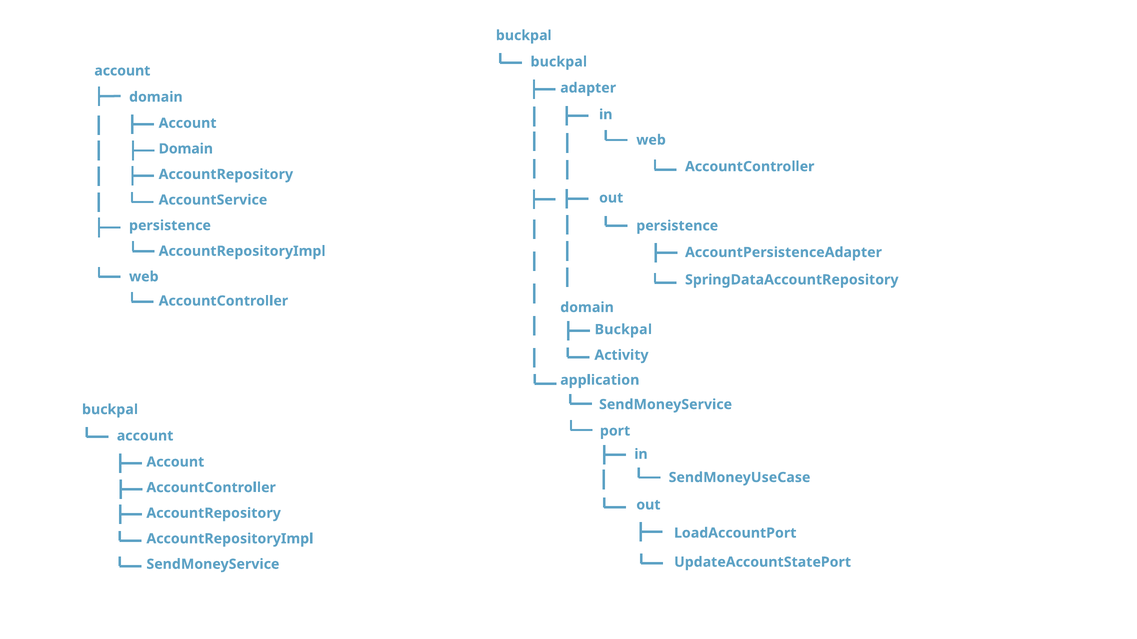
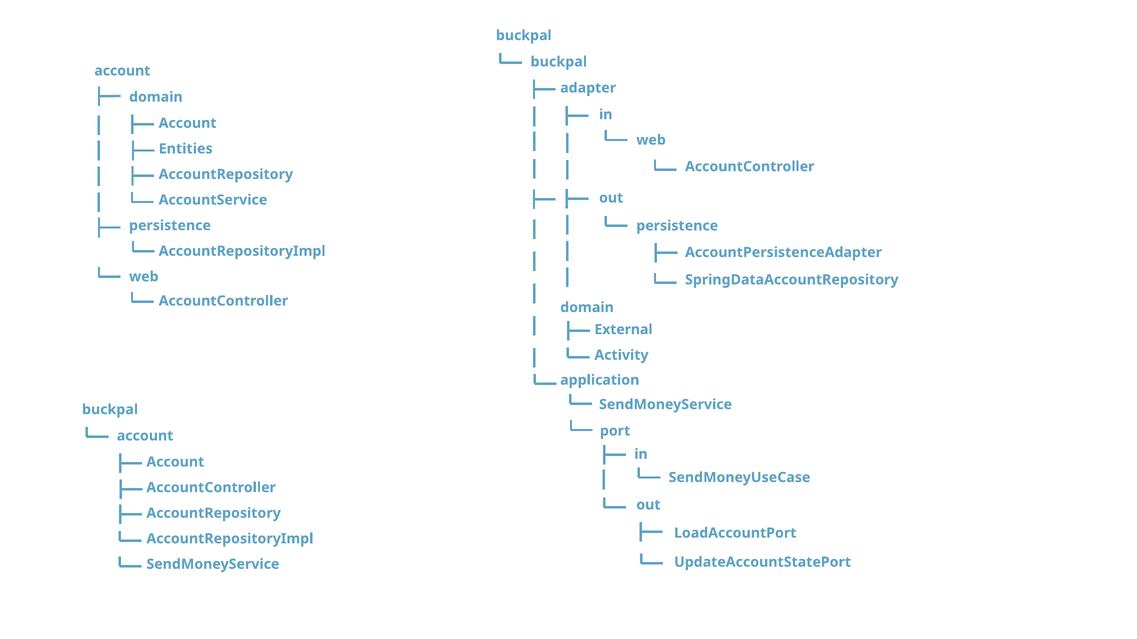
Domain: Domain -> Entities (186, 149)
Buckpal: Buckpal -> External (623, 330)
